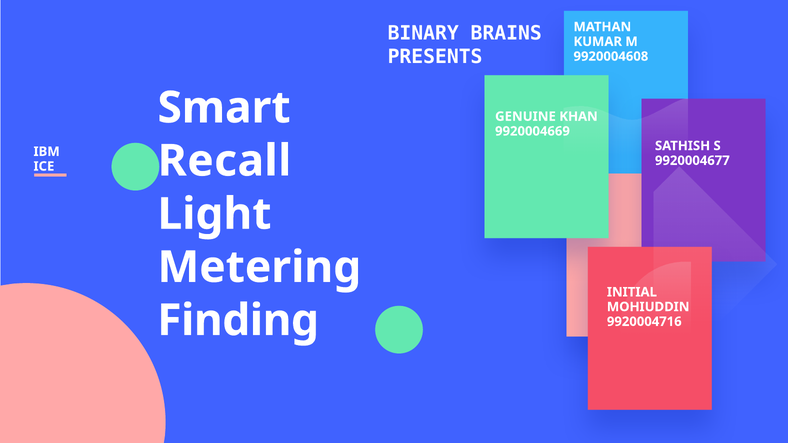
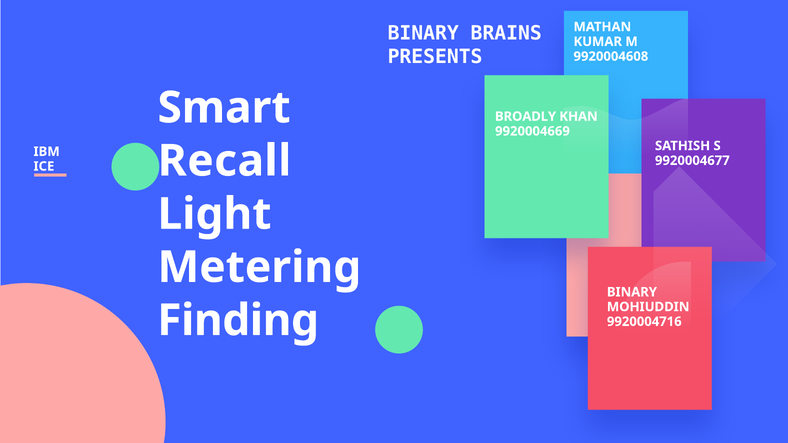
GENUINE: GENUINE -> BROADLY (526, 117)
INITIAL: INITIAL -> BINARY (632, 292)
